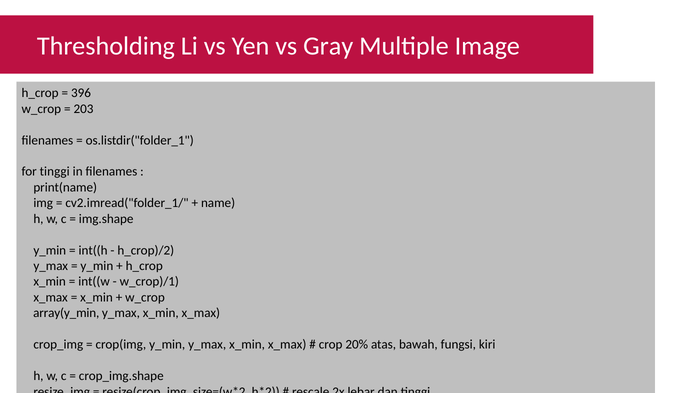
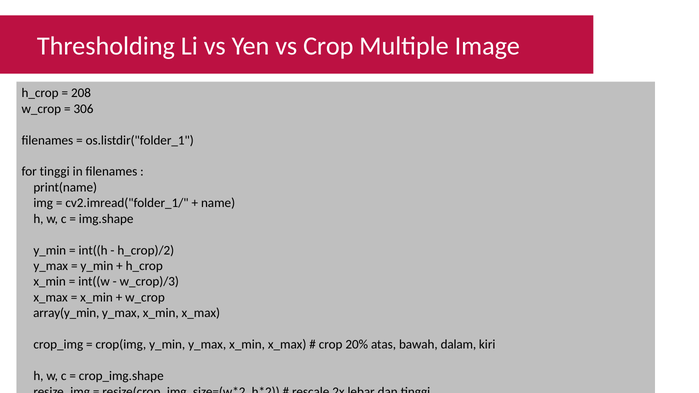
vs Gray: Gray -> Crop (328, 46)
396: 396 -> 208 (81, 93)
203: 203 -> 306 (83, 109)
w_crop)/1: w_crop)/1 -> w_crop)/3 (149, 282)
fungsi: fungsi -> dalam (458, 345)
